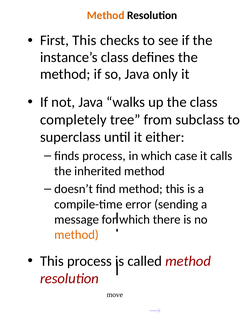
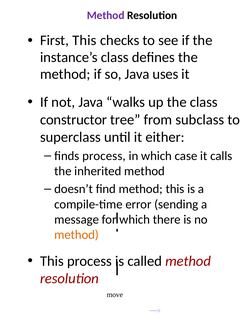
Method colour: orange -> purple (106, 15)
only: only -> uses (165, 74)
completely: completely -> constructor (73, 120)
